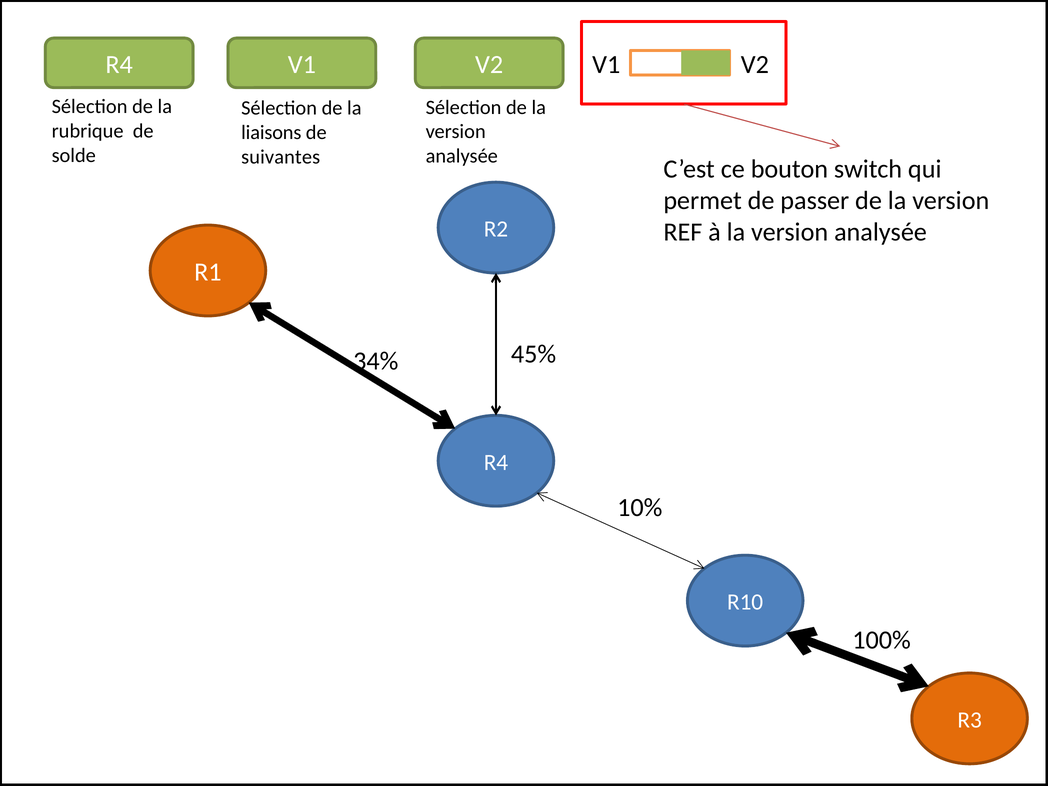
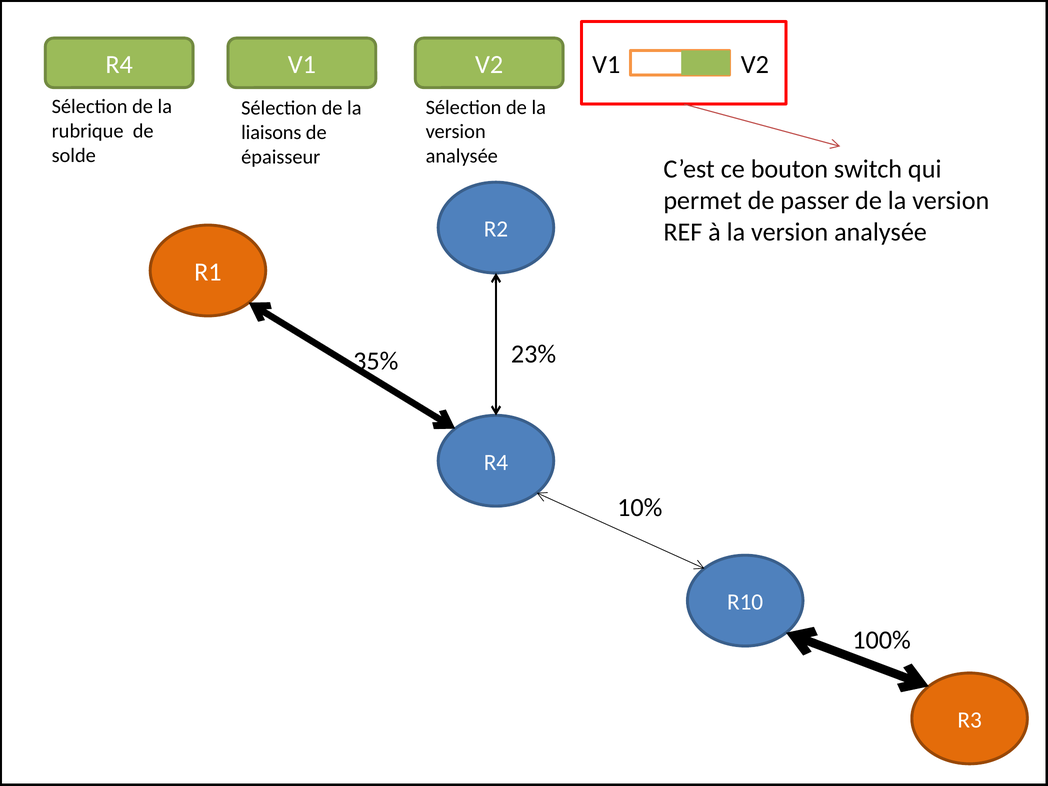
suivantes: suivantes -> épaisseur (281, 157)
45%: 45% -> 23% (533, 354)
34%: 34% -> 35% (376, 361)
